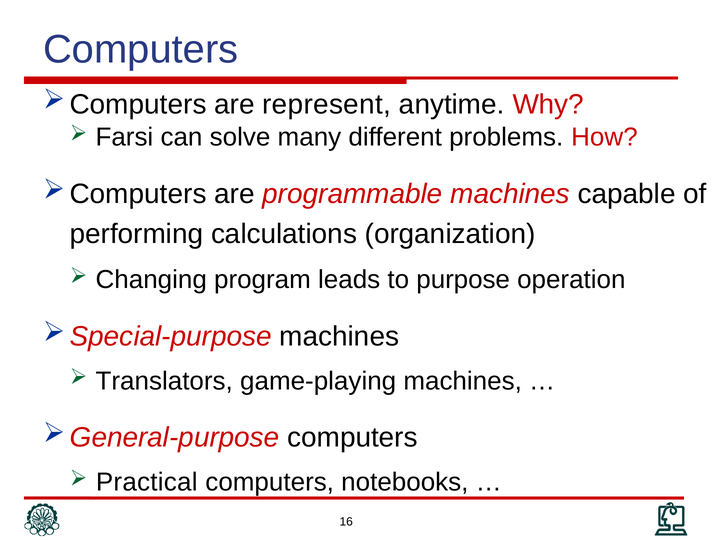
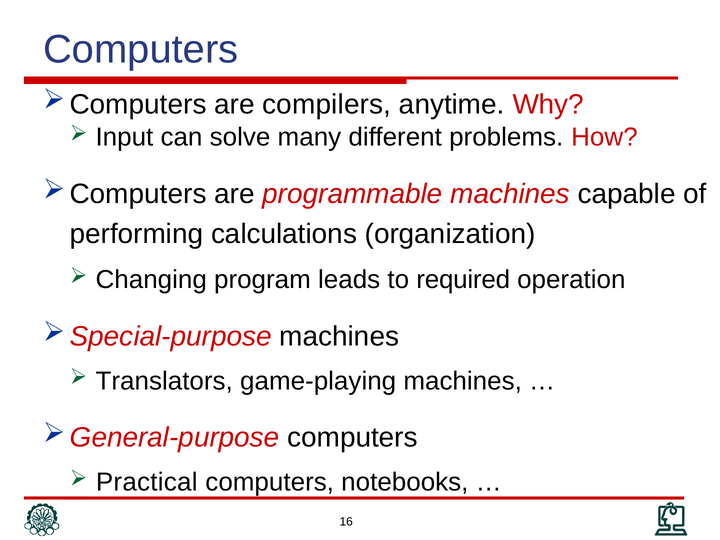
represent: represent -> compilers (327, 104)
Farsi: Farsi -> Input (124, 137)
purpose: purpose -> required (463, 280)
